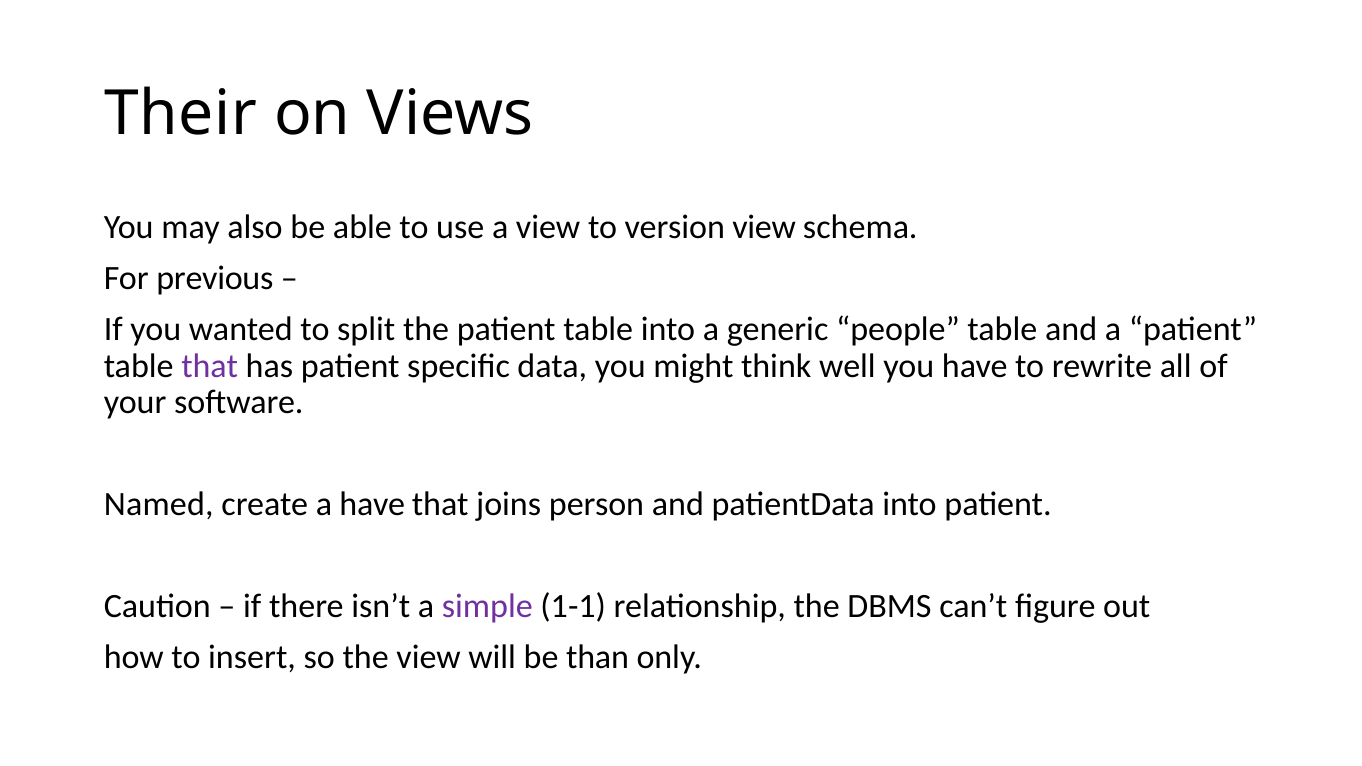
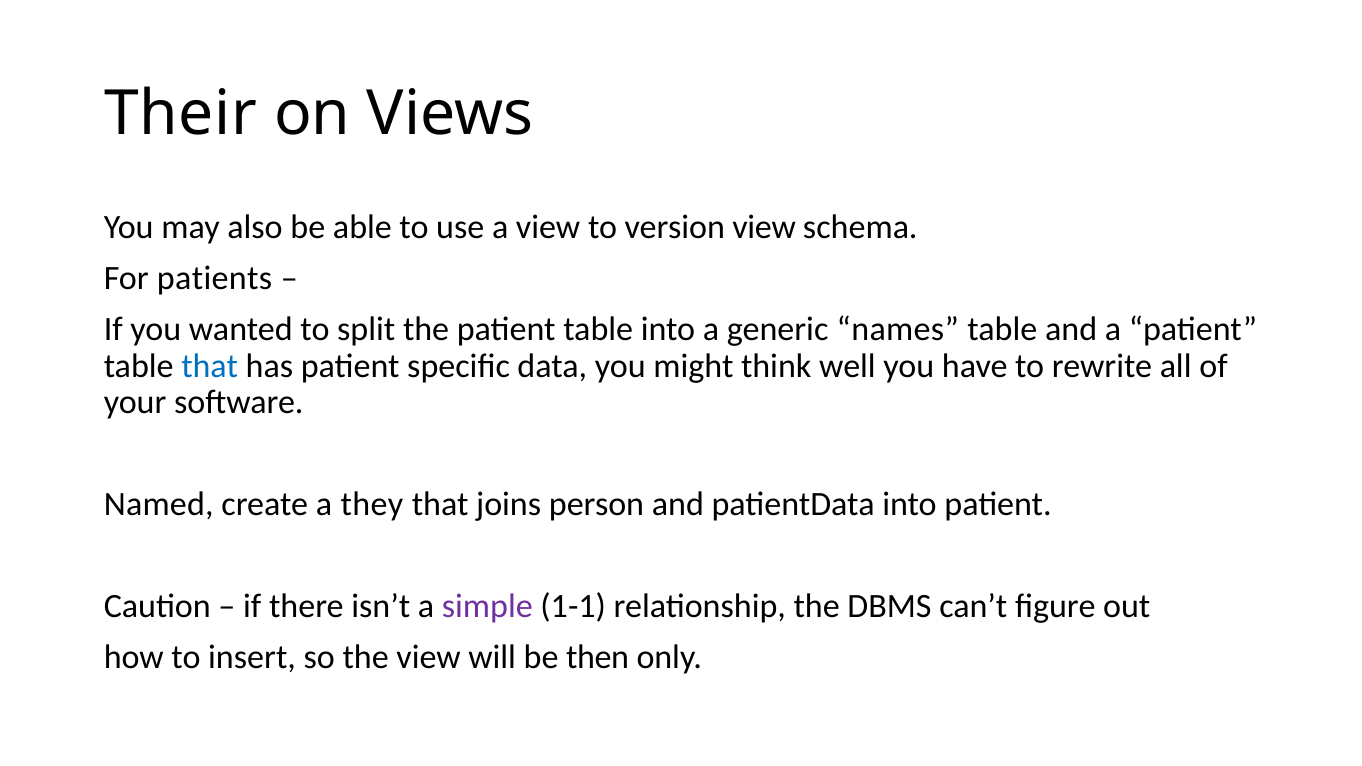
previous: previous -> patients (215, 278)
people: people -> names (898, 329)
that colour: purple -> blue (210, 366)
a have: have -> they (372, 505)
than: than -> then (598, 657)
